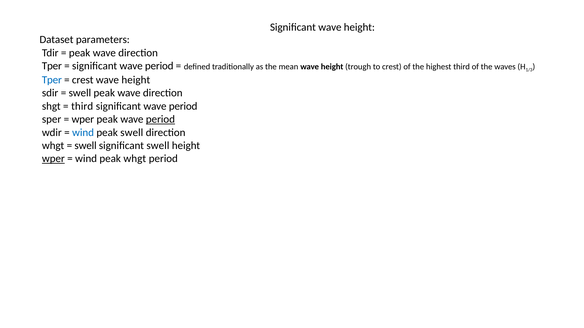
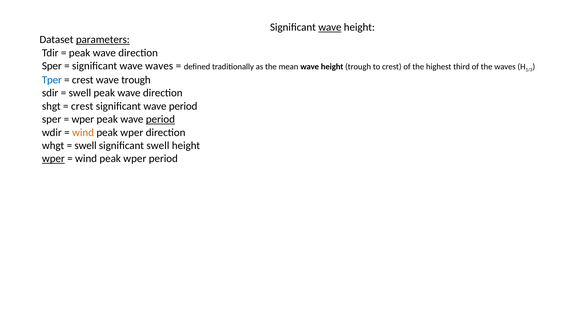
wave underline: none -> present (330, 27)
parameters underline: none -> present (103, 40)
Tper: Tper -> Sper (52, 66)
period: period -> waves (159, 66)
height: height -> trough (136, 80)
third: third -> crest (82, 106)
wind colour: blue -> orange (83, 133)
swell: swell -> wper (132, 133)
whgt: whgt -> wper (135, 159)
